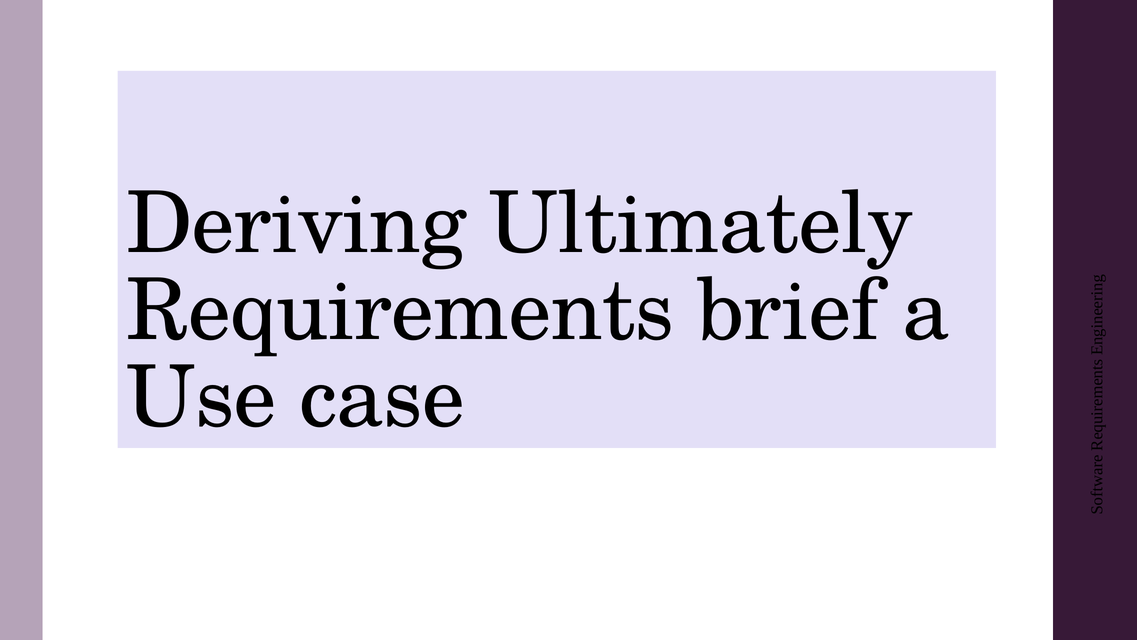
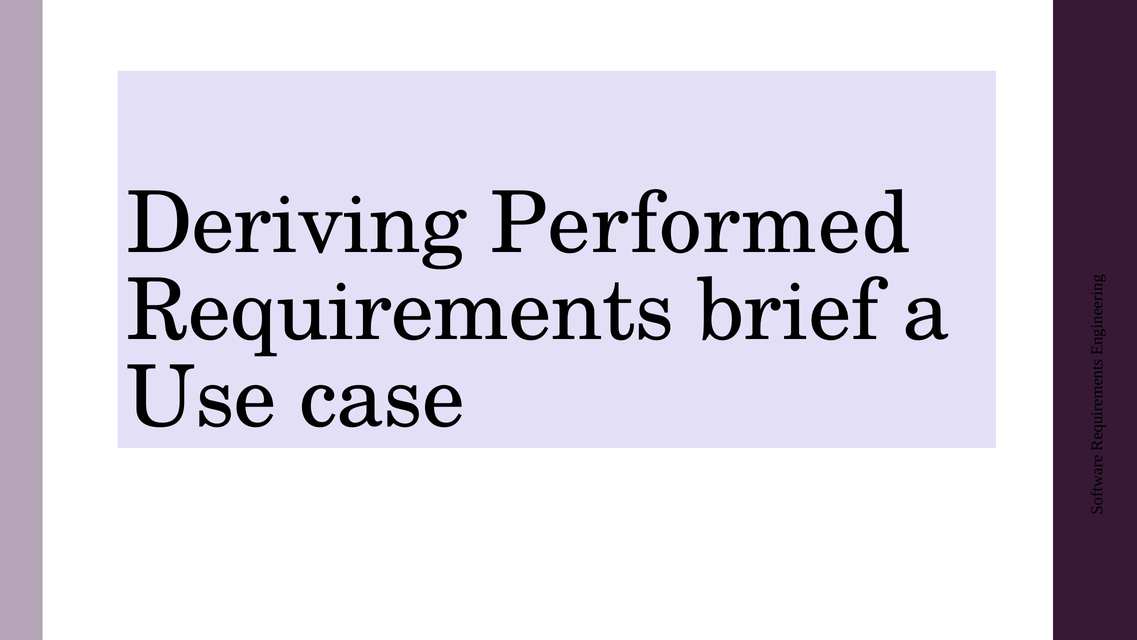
Ultimately: Ultimately -> Performed (700, 224)
